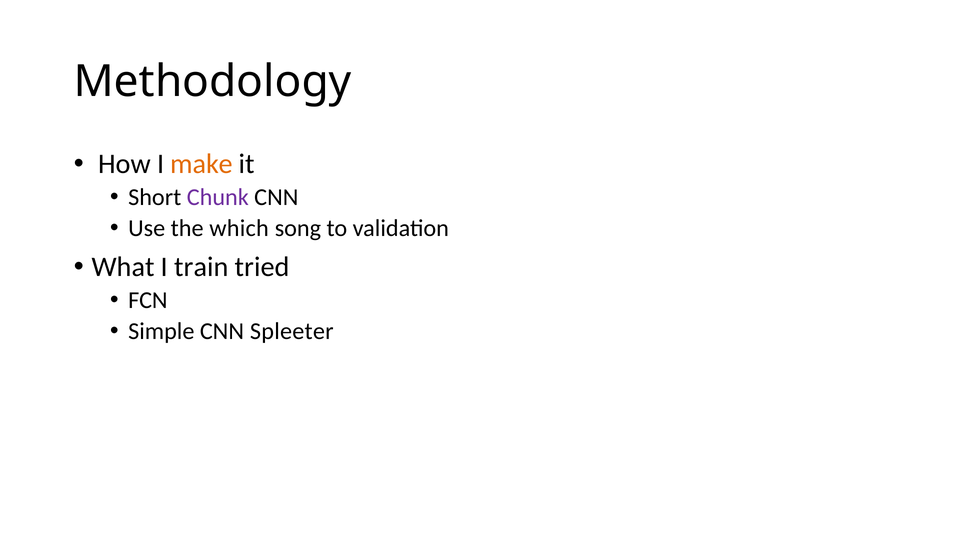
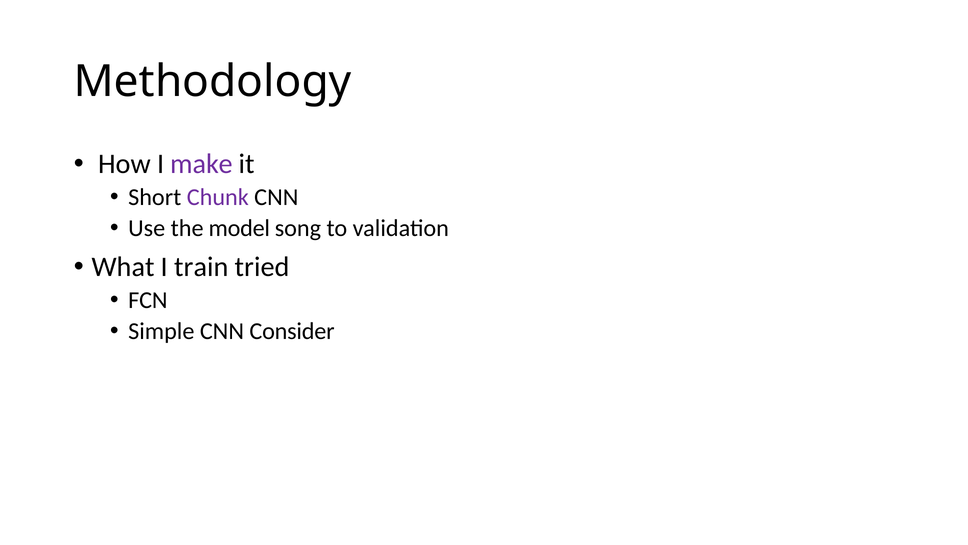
make colour: orange -> purple (202, 164)
which: which -> model (239, 228)
Spleeter: Spleeter -> Consider (292, 331)
